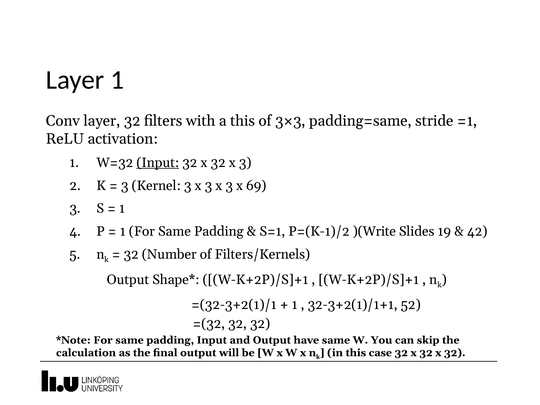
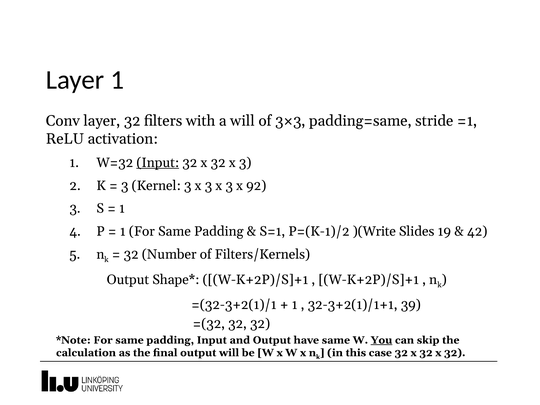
a this: this -> will (242, 121)
69: 69 -> 92 (256, 186)
52: 52 -> 39 (411, 305)
You underline: none -> present (382, 340)
